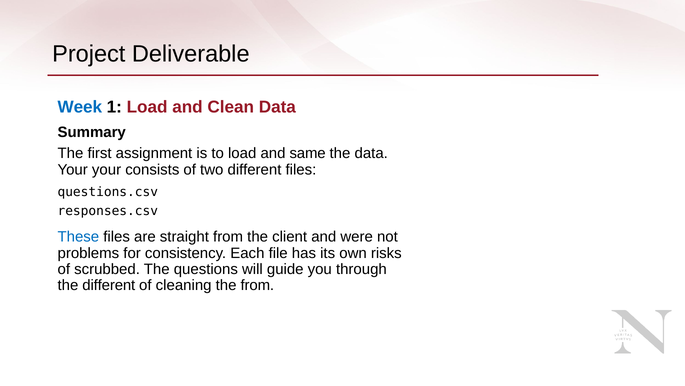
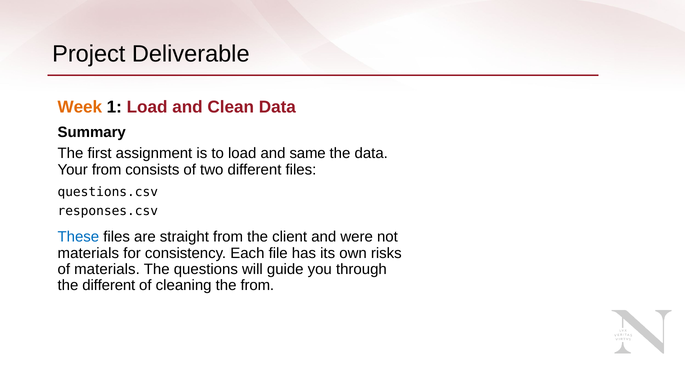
Week colour: blue -> orange (80, 107)
Your your: your -> from (107, 169)
problems: problems -> materials (88, 253)
of scrubbed: scrubbed -> materials (107, 269)
